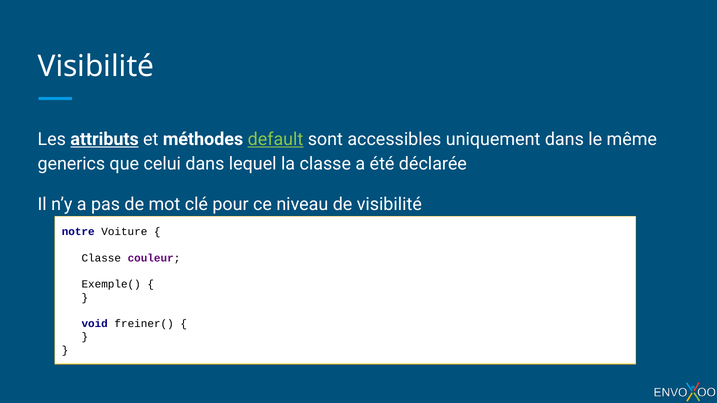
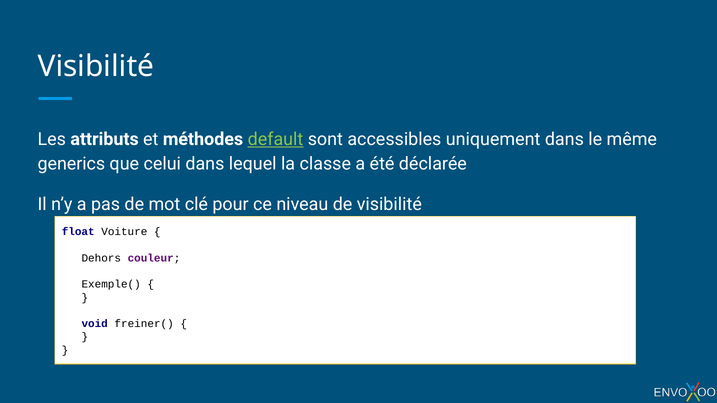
attributs underline: present -> none (105, 139)
notre: notre -> float (78, 232)
Classe: Classe -> Dehors (101, 258)
